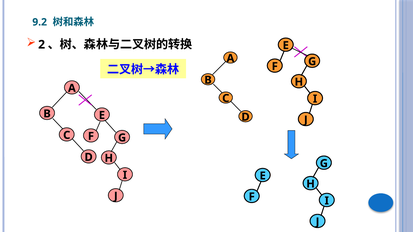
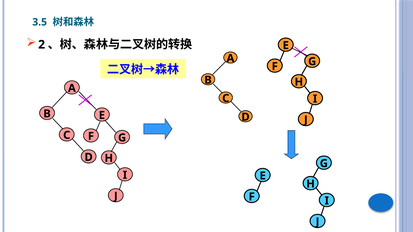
9.2: 9.2 -> 3.5 (40, 22)
